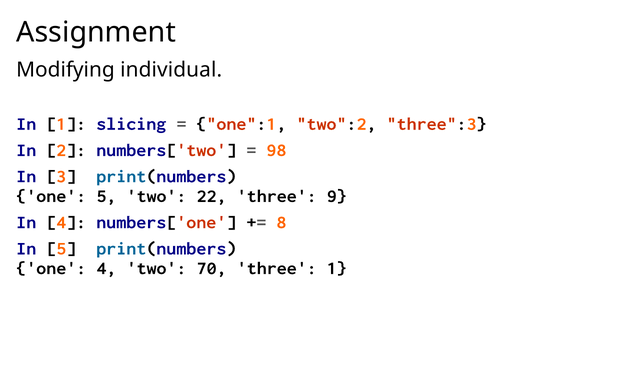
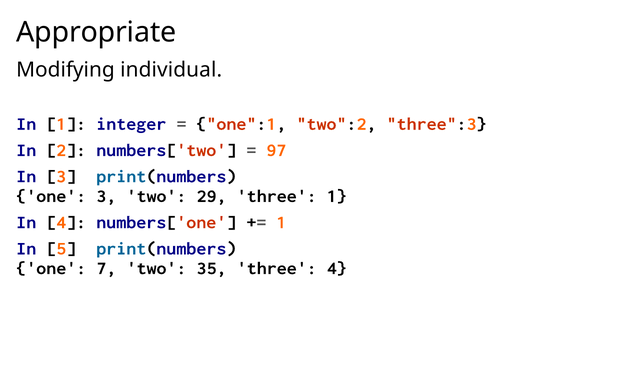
Assignment: Assignment -> Appropriate (96, 32)
slicing: slicing -> integer (131, 124)
98: 98 -> 97 (276, 150)
one 5: 5 -> 3 (106, 196)
22: 22 -> 29 (212, 196)
three 9: 9 -> 1 (337, 196)
8: 8 -> 1 (281, 222)
one 4: 4 -> 7 (106, 268)
70: 70 -> 35 (212, 268)
three 1: 1 -> 4 (337, 268)
